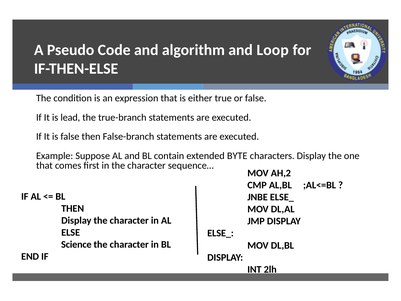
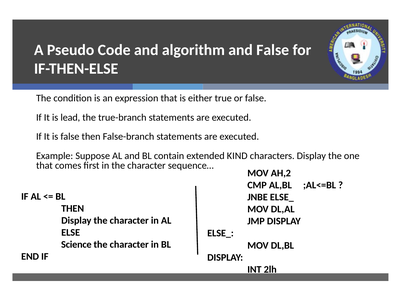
and Loop: Loop -> False (273, 50)
BYTE: BYTE -> KIND (237, 156)
